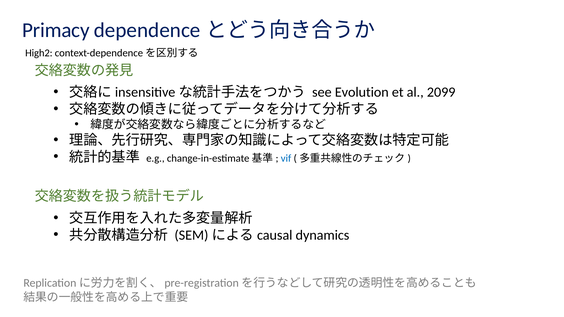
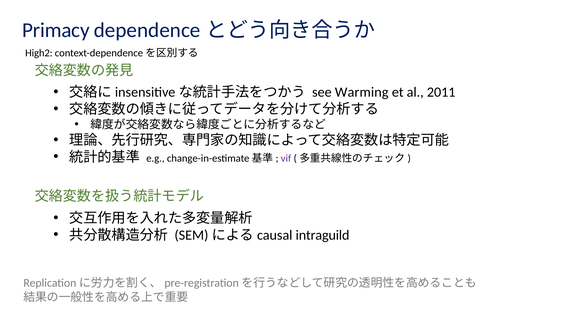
Evolution: Evolution -> Warming (362, 92)
2099: 2099 -> 2011 (441, 92)
vif colour: blue -> purple (286, 158)
dynamics: dynamics -> intraguild (323, 235)
